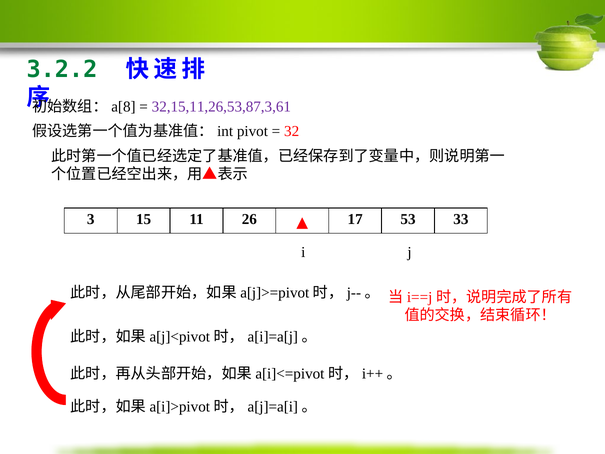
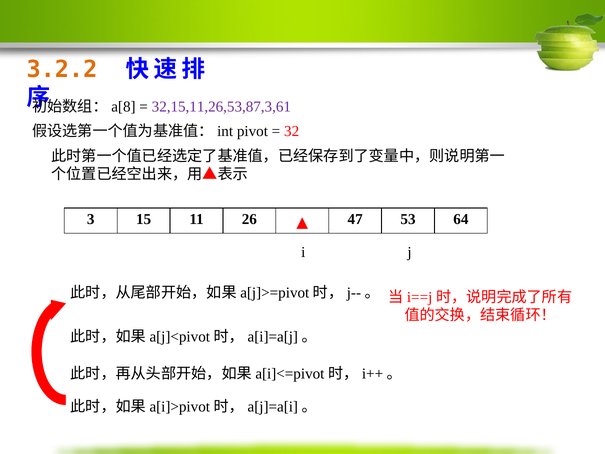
3.2.2 colour: green -> orange (62, 69)
17: 17 -> 47 (355, 219)
33: 33 -> 64 (461, 219)
